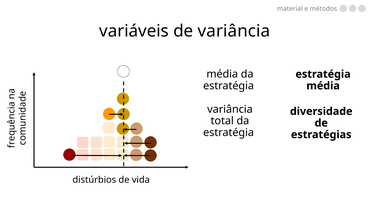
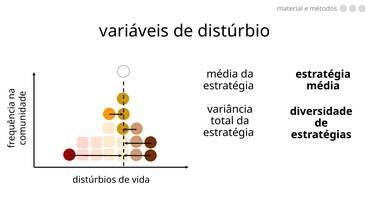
de variância: variância -> distúrbio (234, 31)
